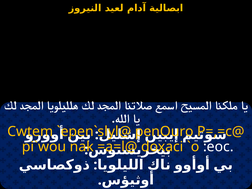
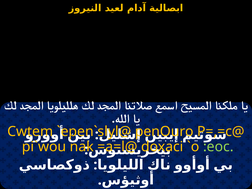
:eoc colour: white -> light green (218, 147)
